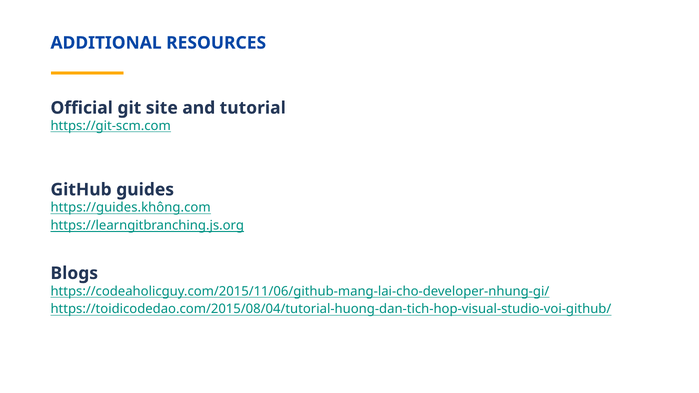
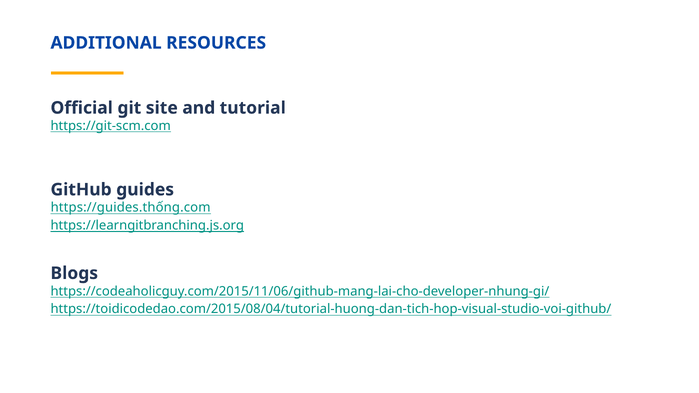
https://guides.không.com: https://guides.không.com -> https://guides.thống.com (131, 208)
